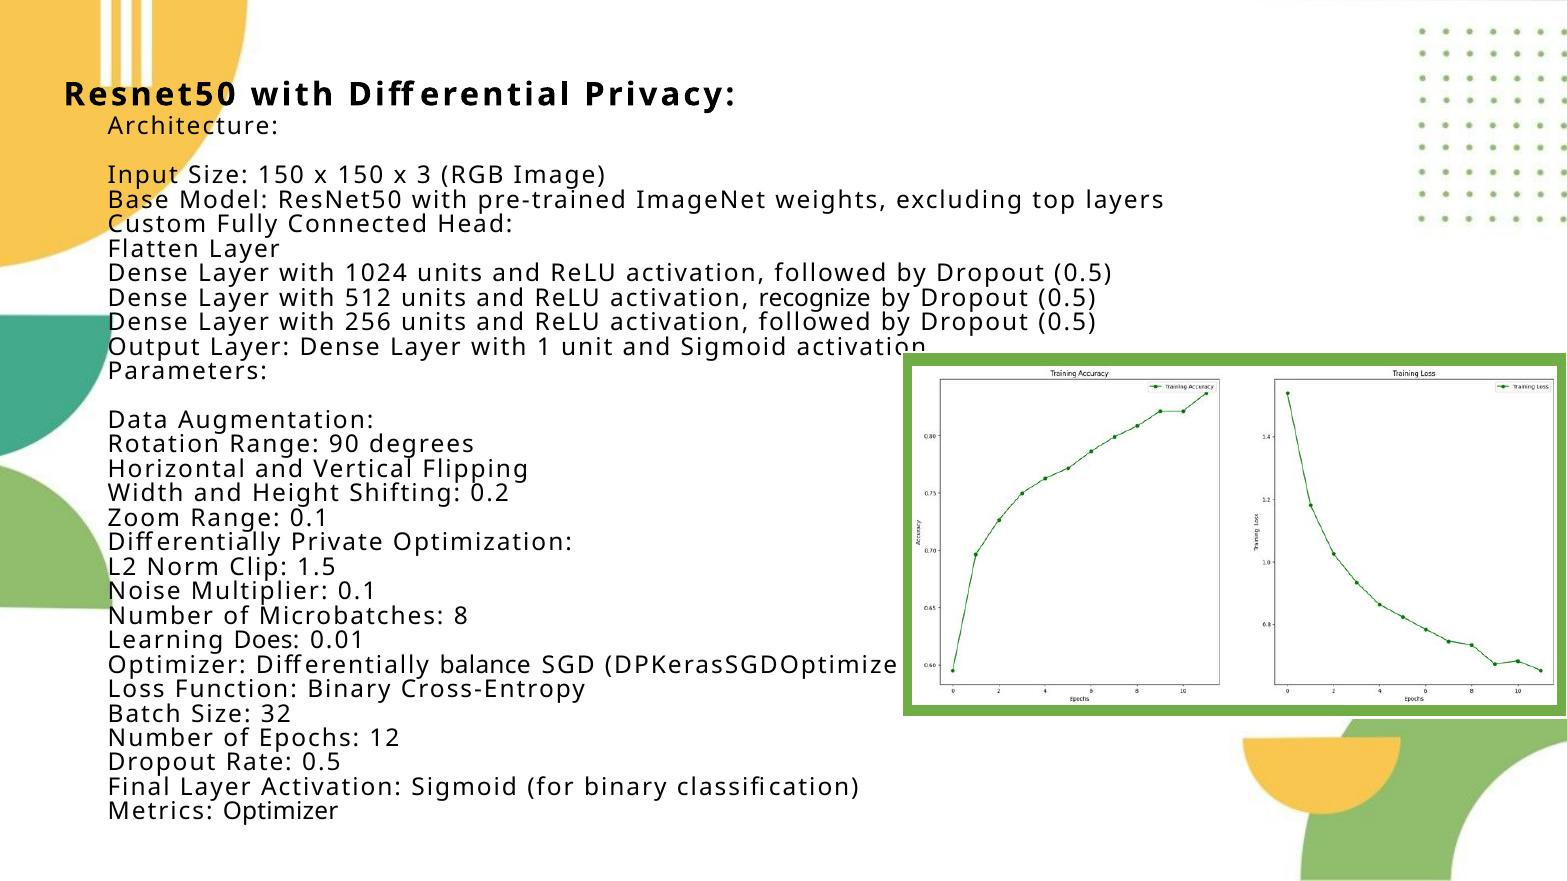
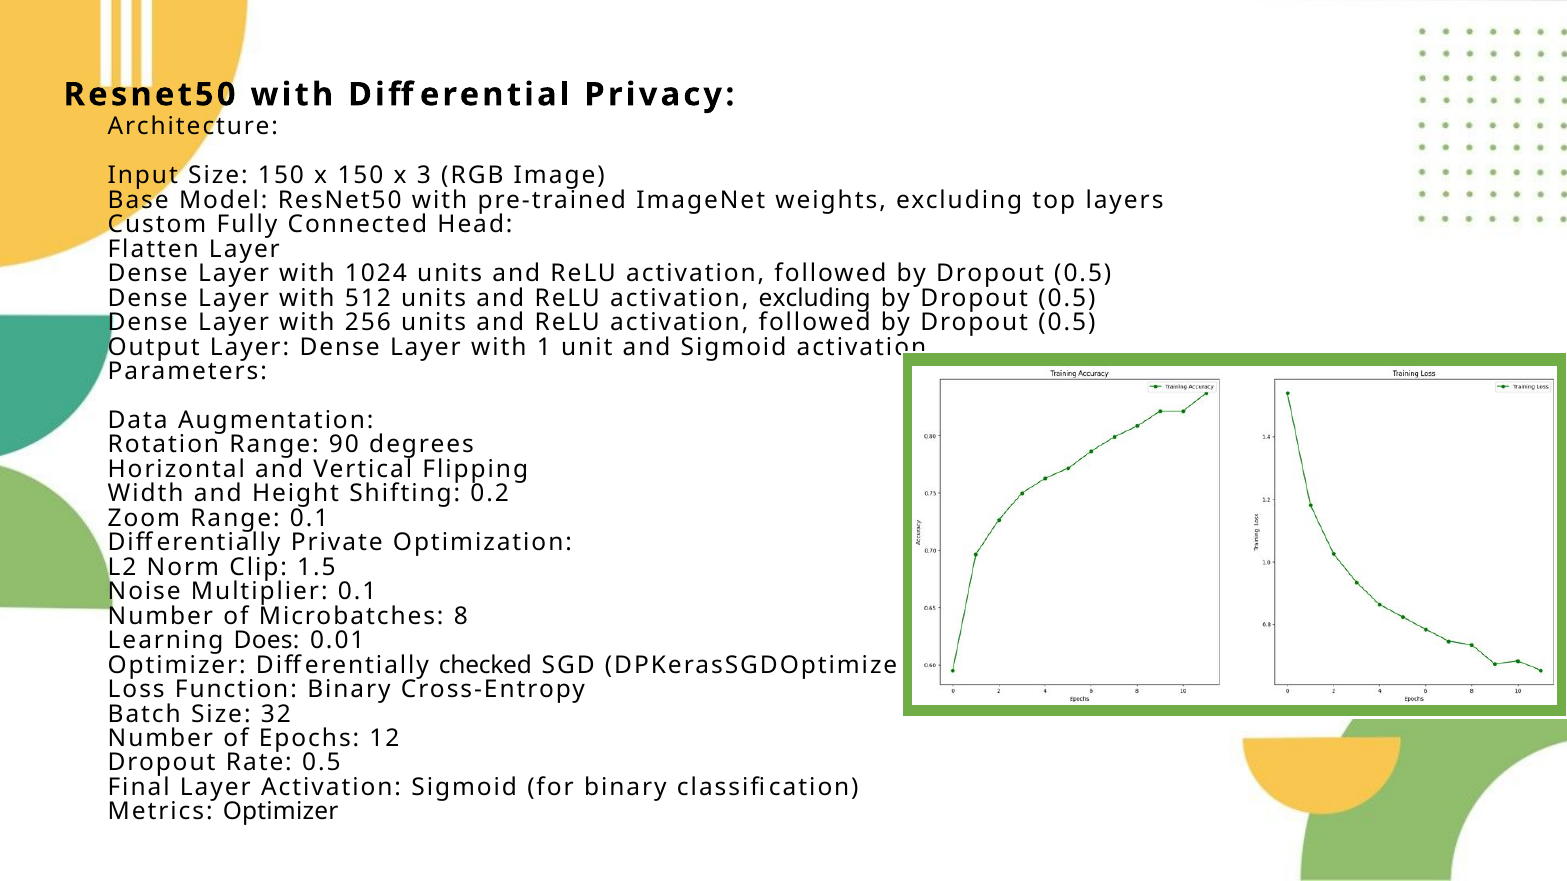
activation recognize: recognize -> excluding (815, 298)
balance: balance -> checked (485, 665)
